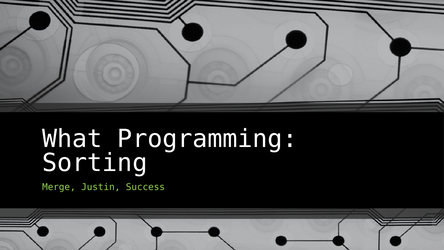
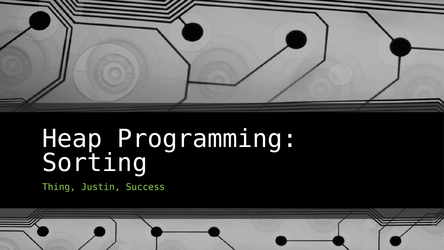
What: What -> Heap (72, 139)
Merge: Merge -> Thing (59, 187)
